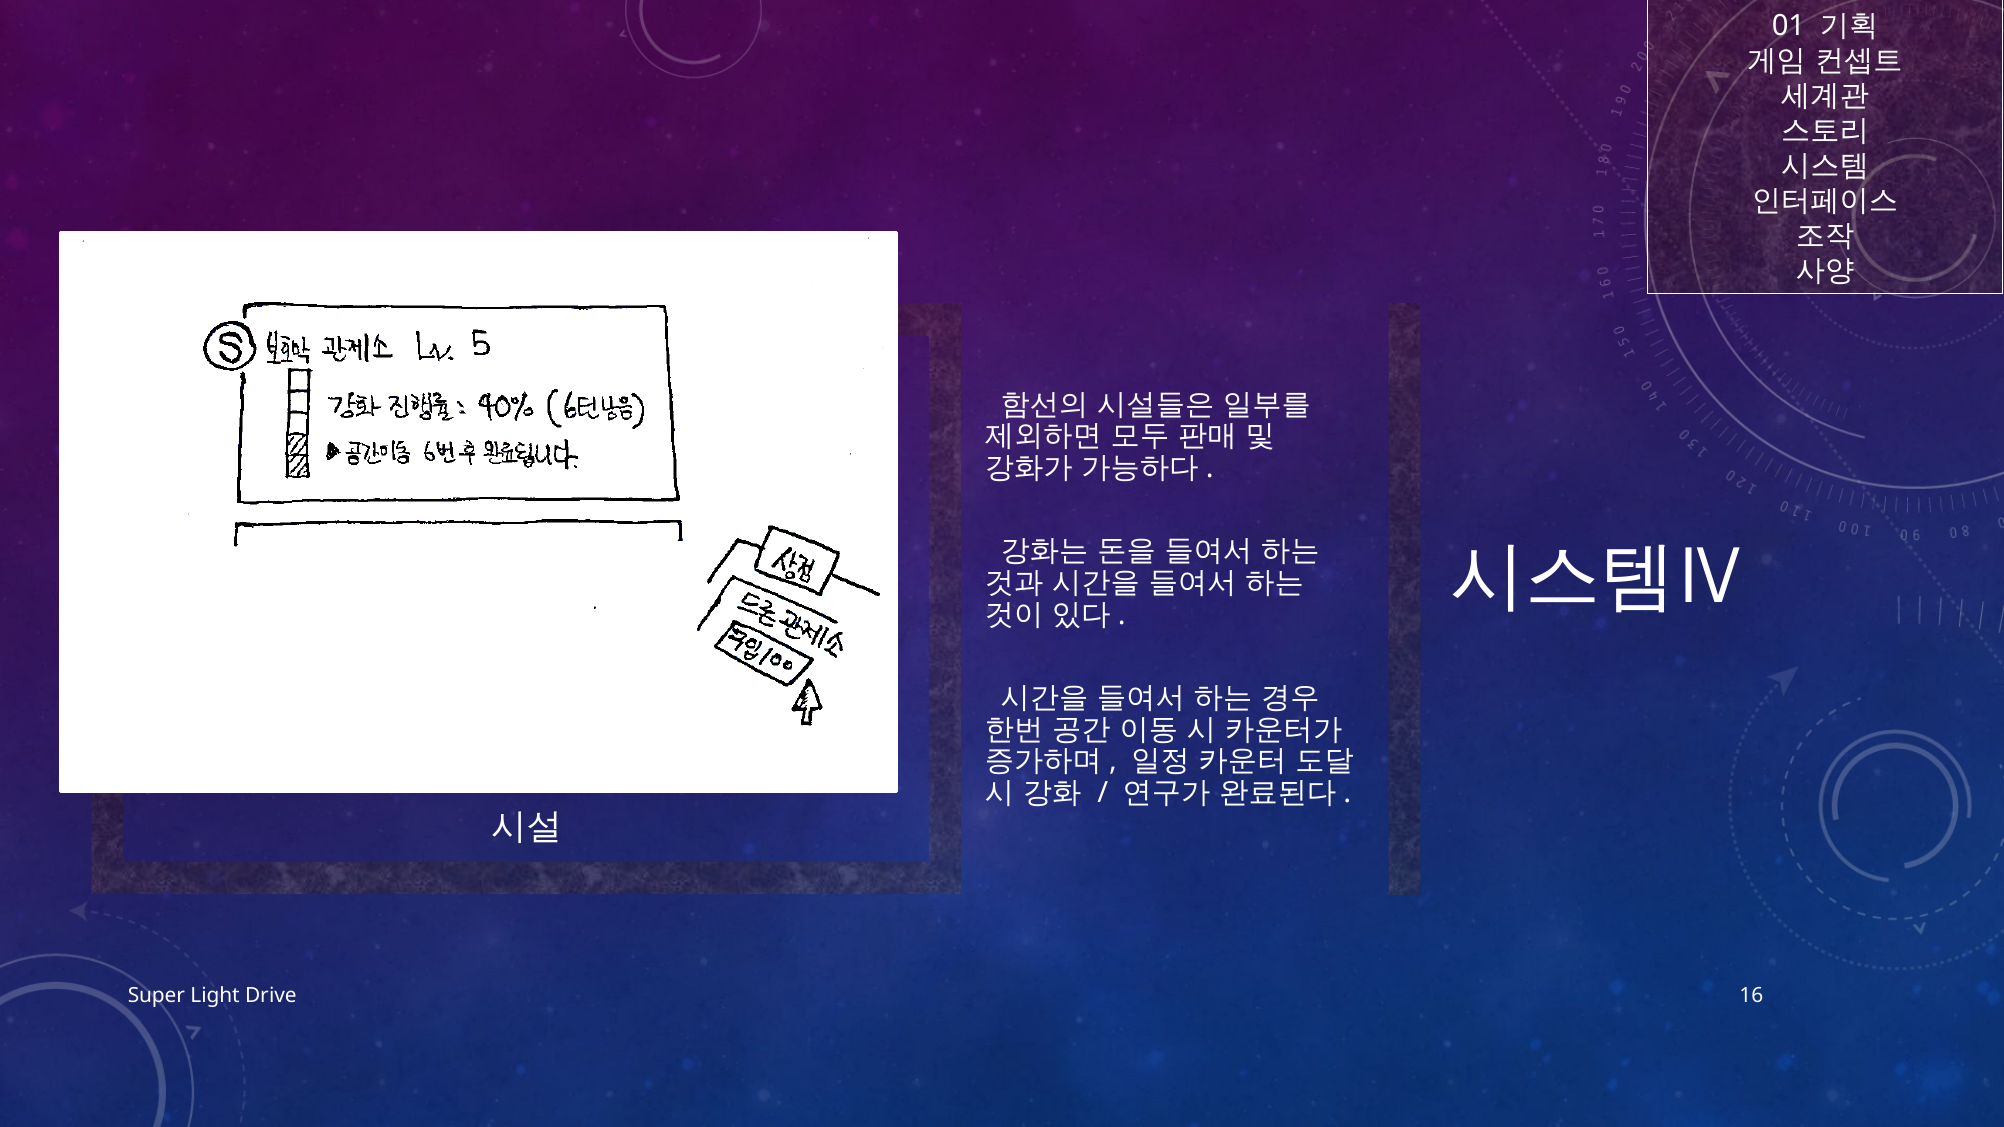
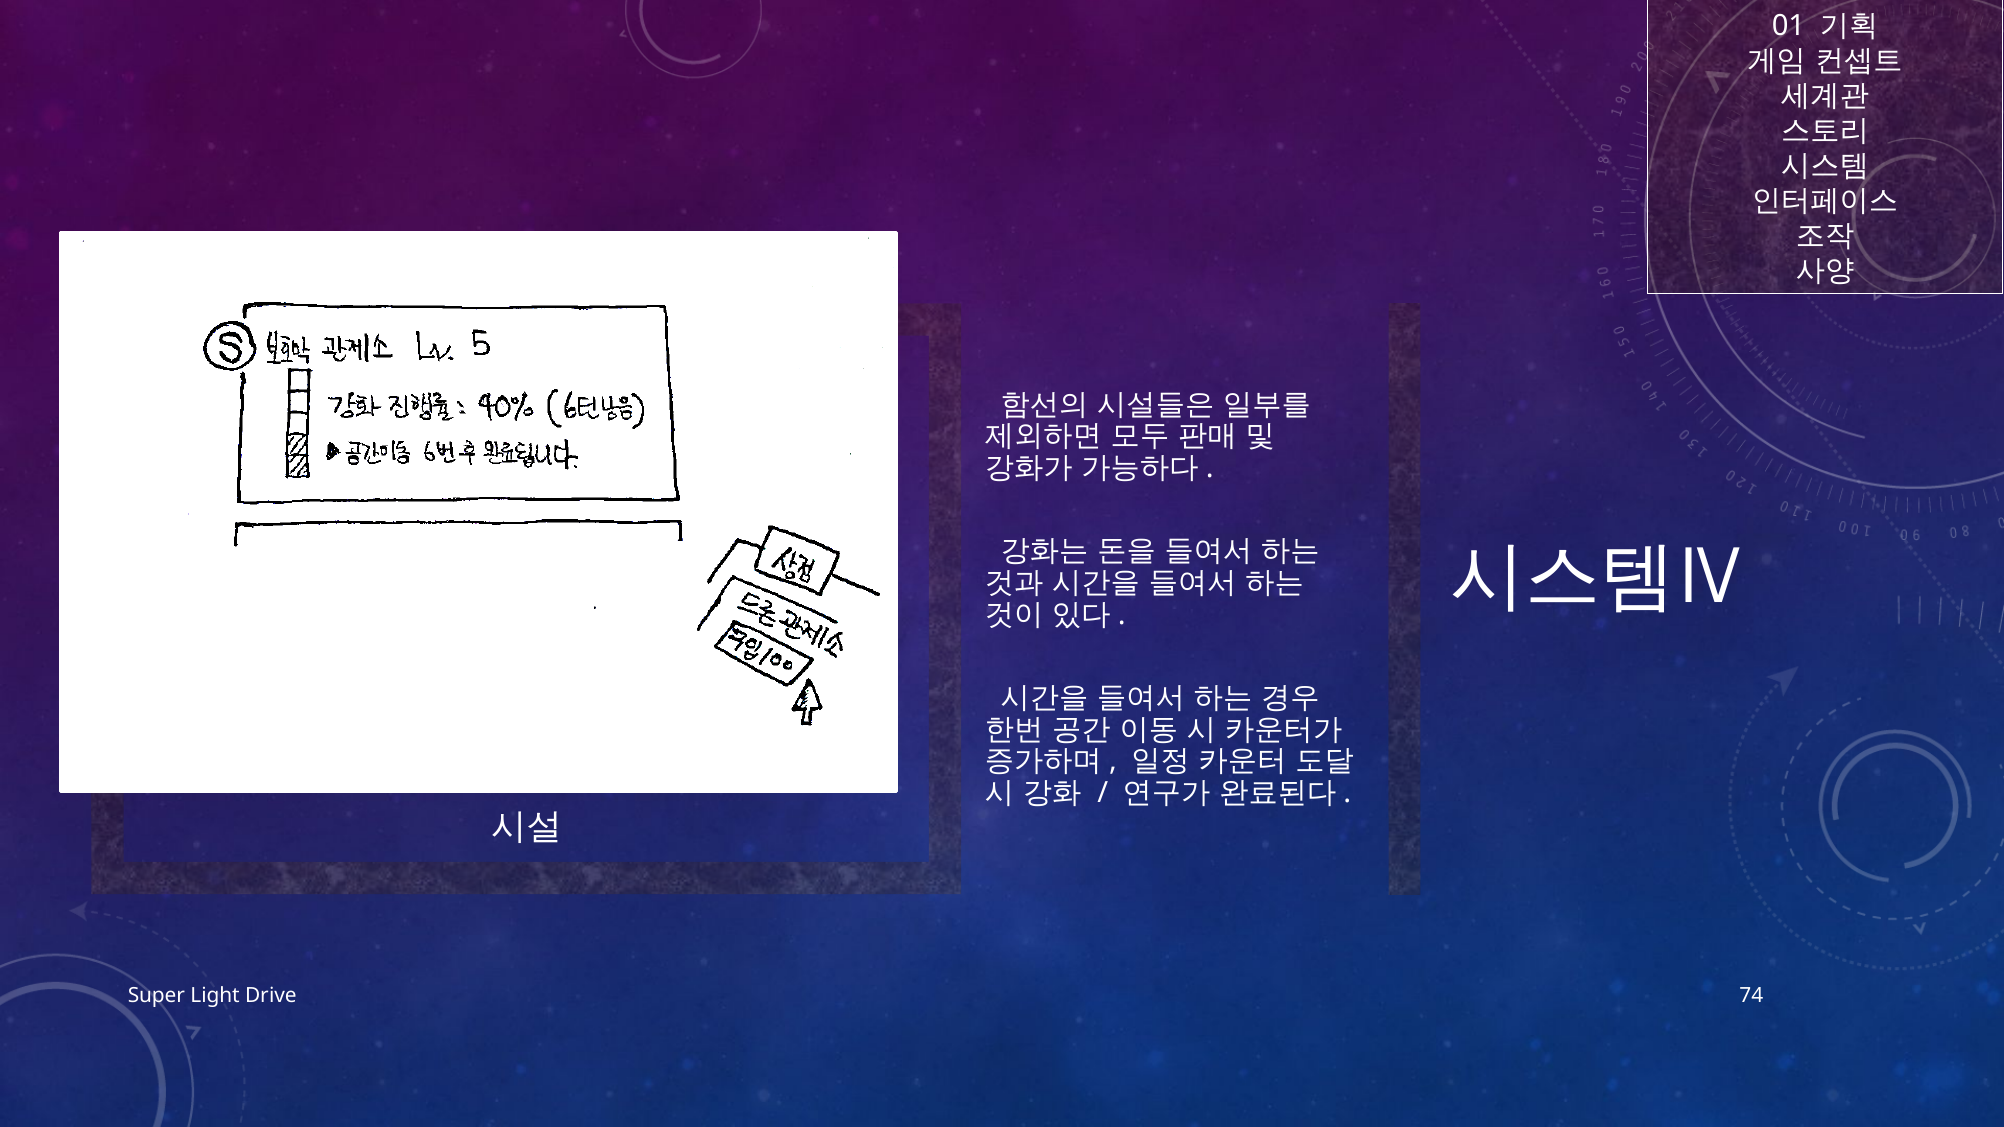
16: 16 -> 74 (1751, 996)
